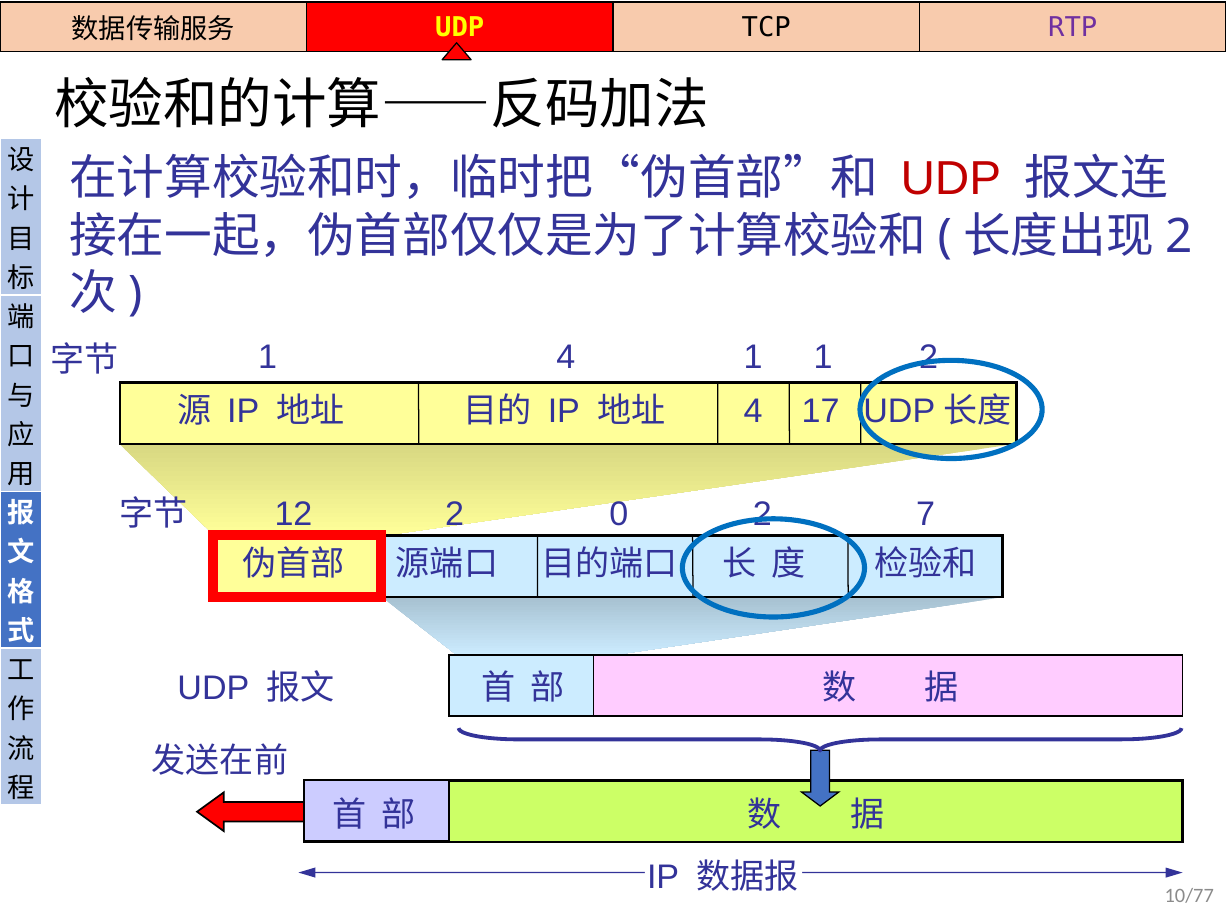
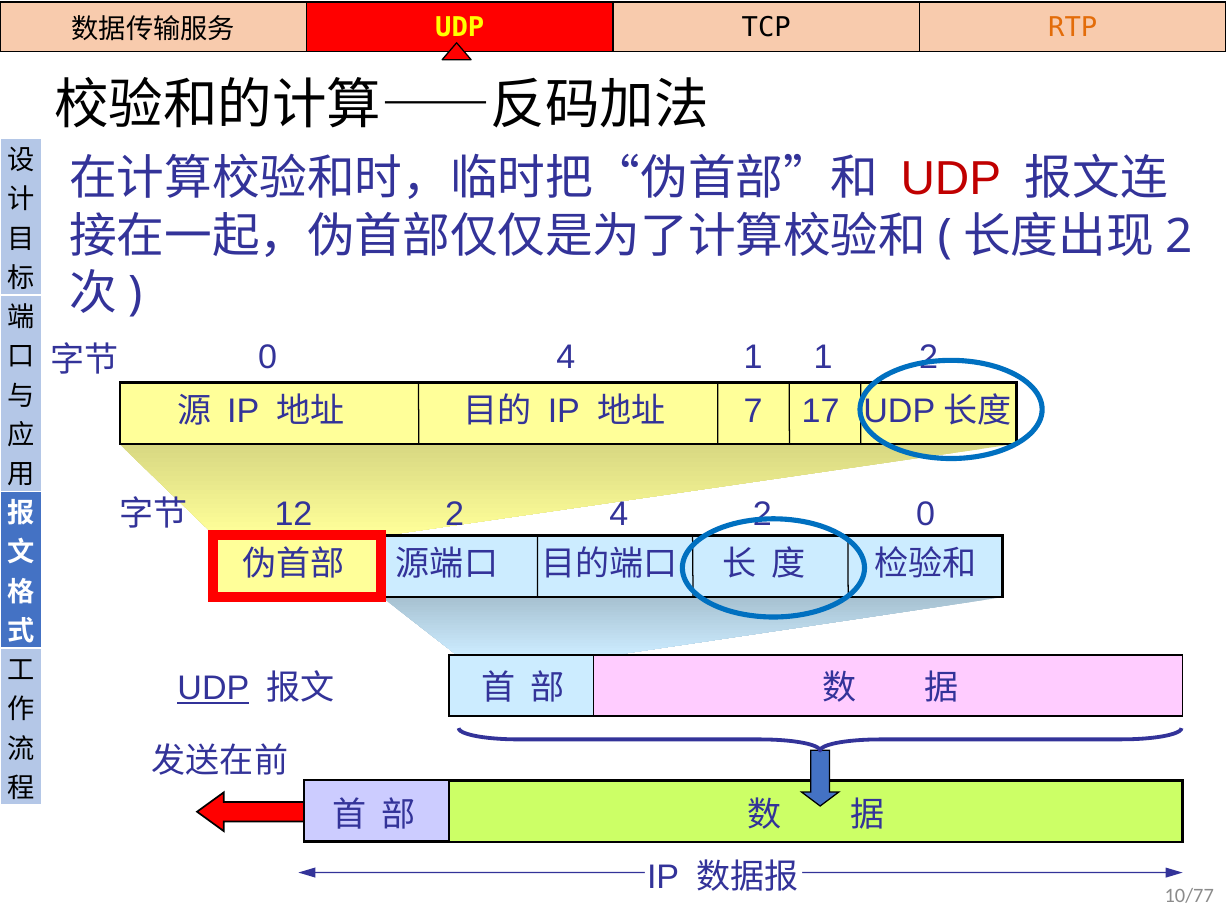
RTP colour: purple -> orange (1073, 27)
1: 1 -> 0 (268, 357)
4: 4 -> 7 (753, 411)
2 0: 0 -> 4 (619, 515)
7: 7 -> 0 (926, 515)
UDP underline: none -> present (213, 689)
